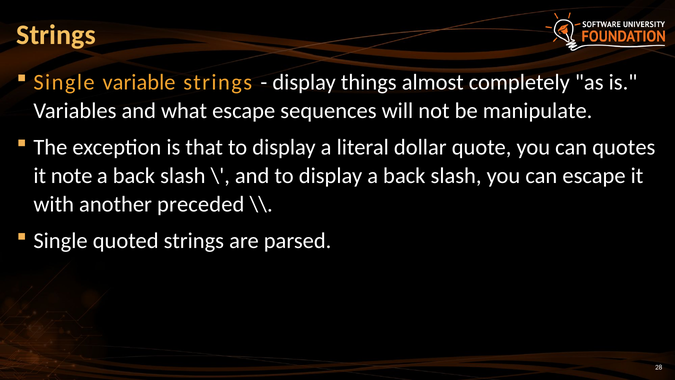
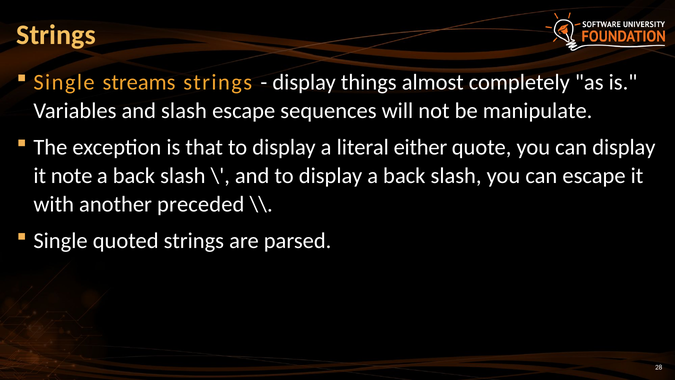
variable: variable -> streams (139, 82)
and what: what -> slash (184, 111)
dollar: dollar -> either (420, 147)
can quotes: quotes -> display (624, 147)
